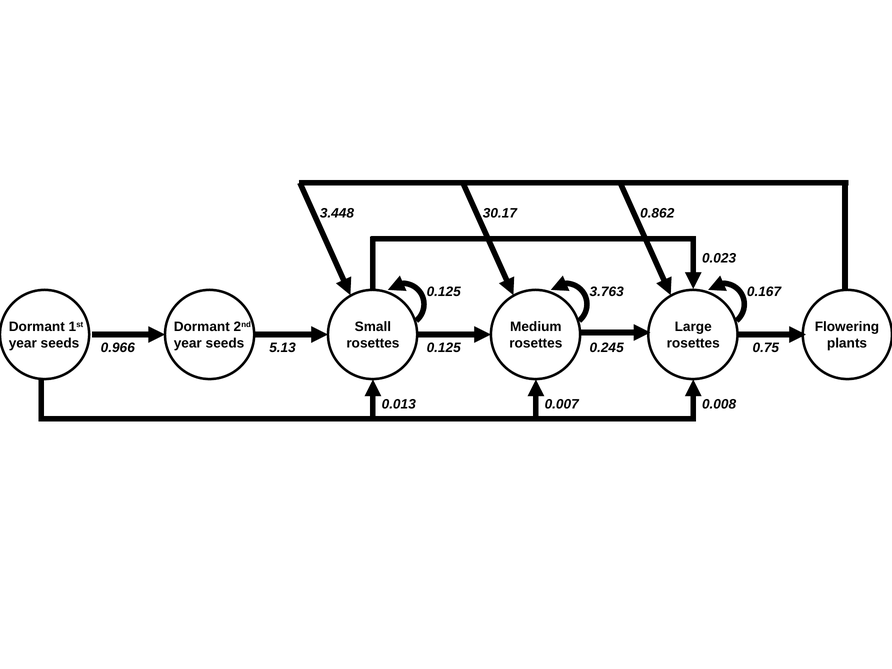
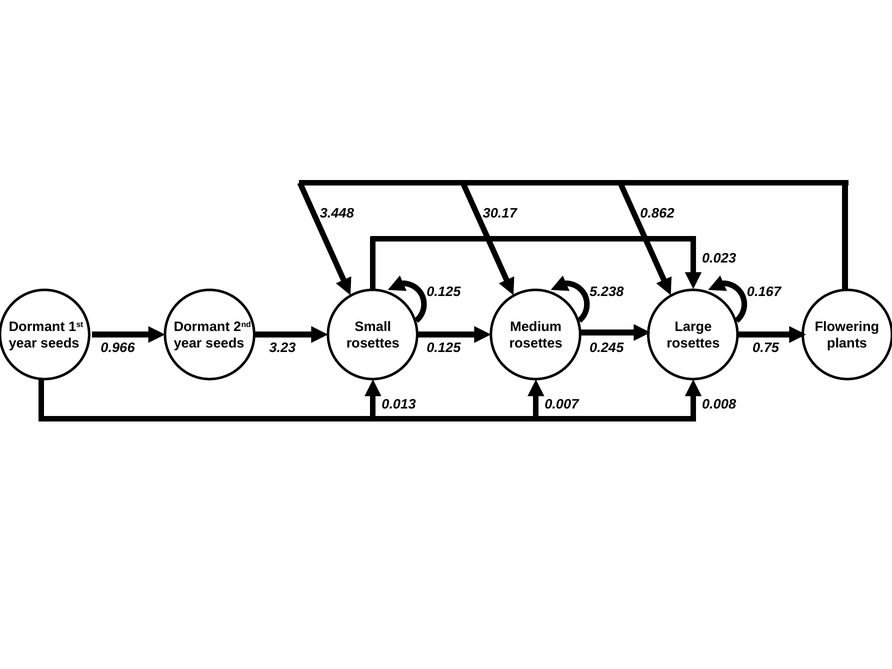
3.763: 3.763 -> 5.238 (607, 292)
5.13: 5.13 -> 3.23 (283, 348)
